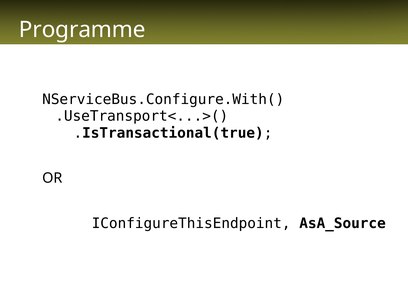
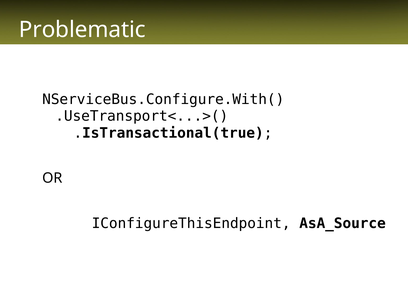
Programme: Programme -> Problematic (82, 30)
